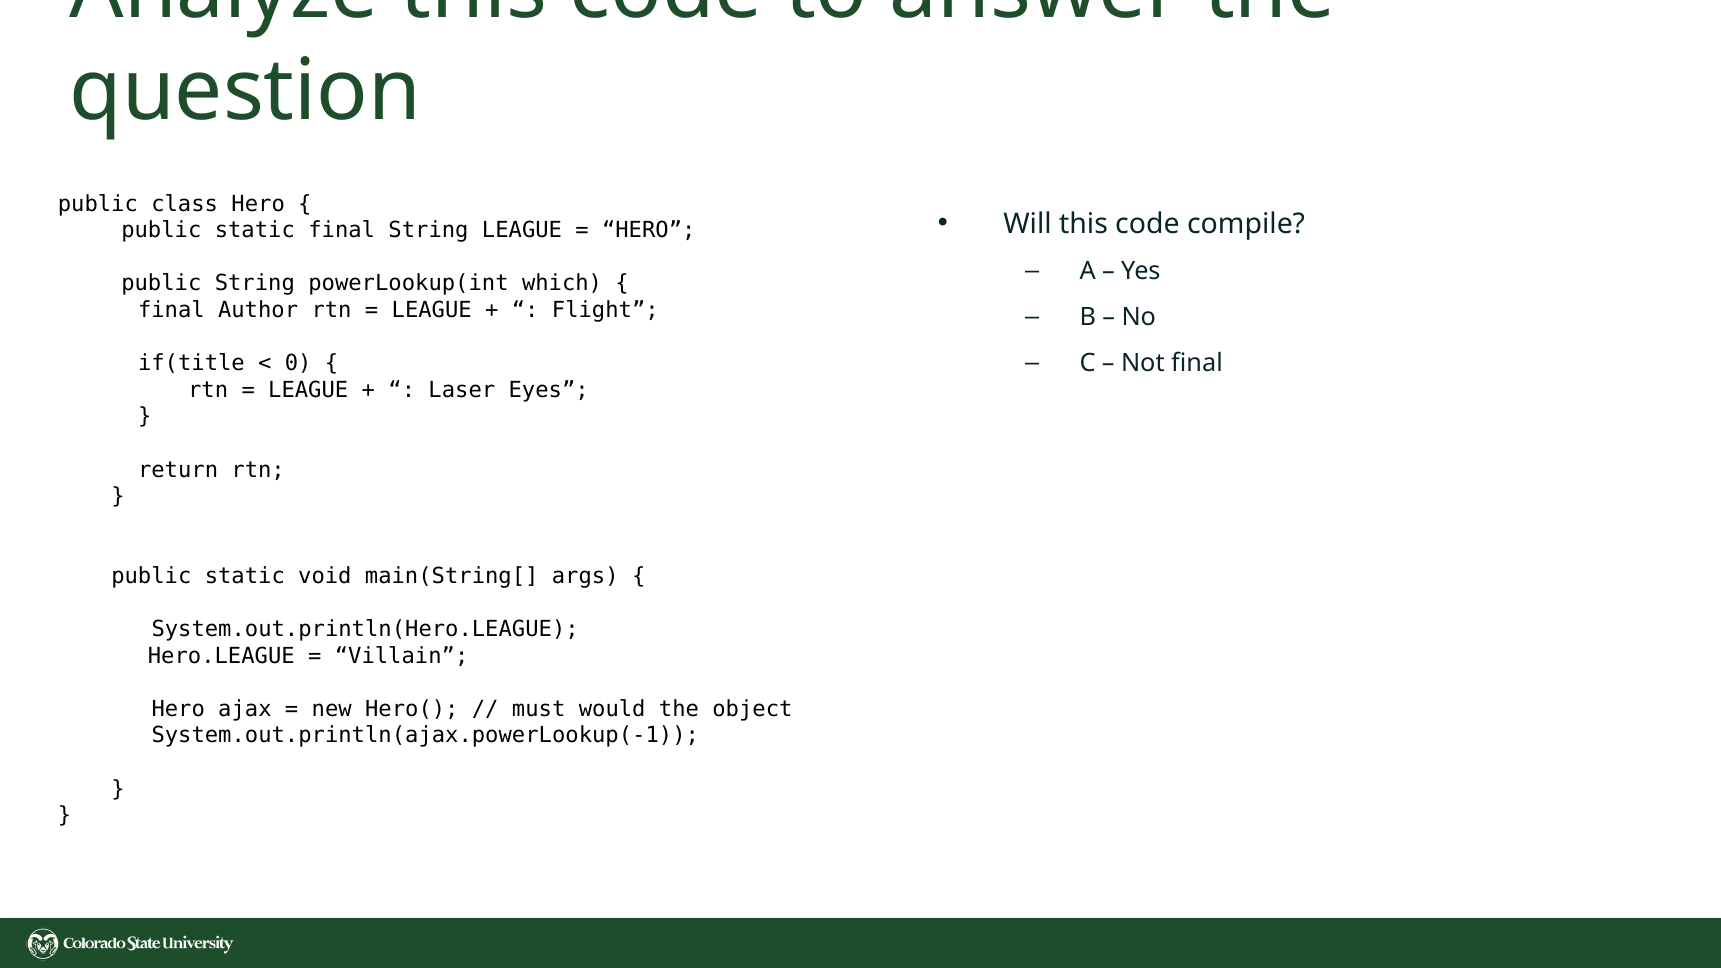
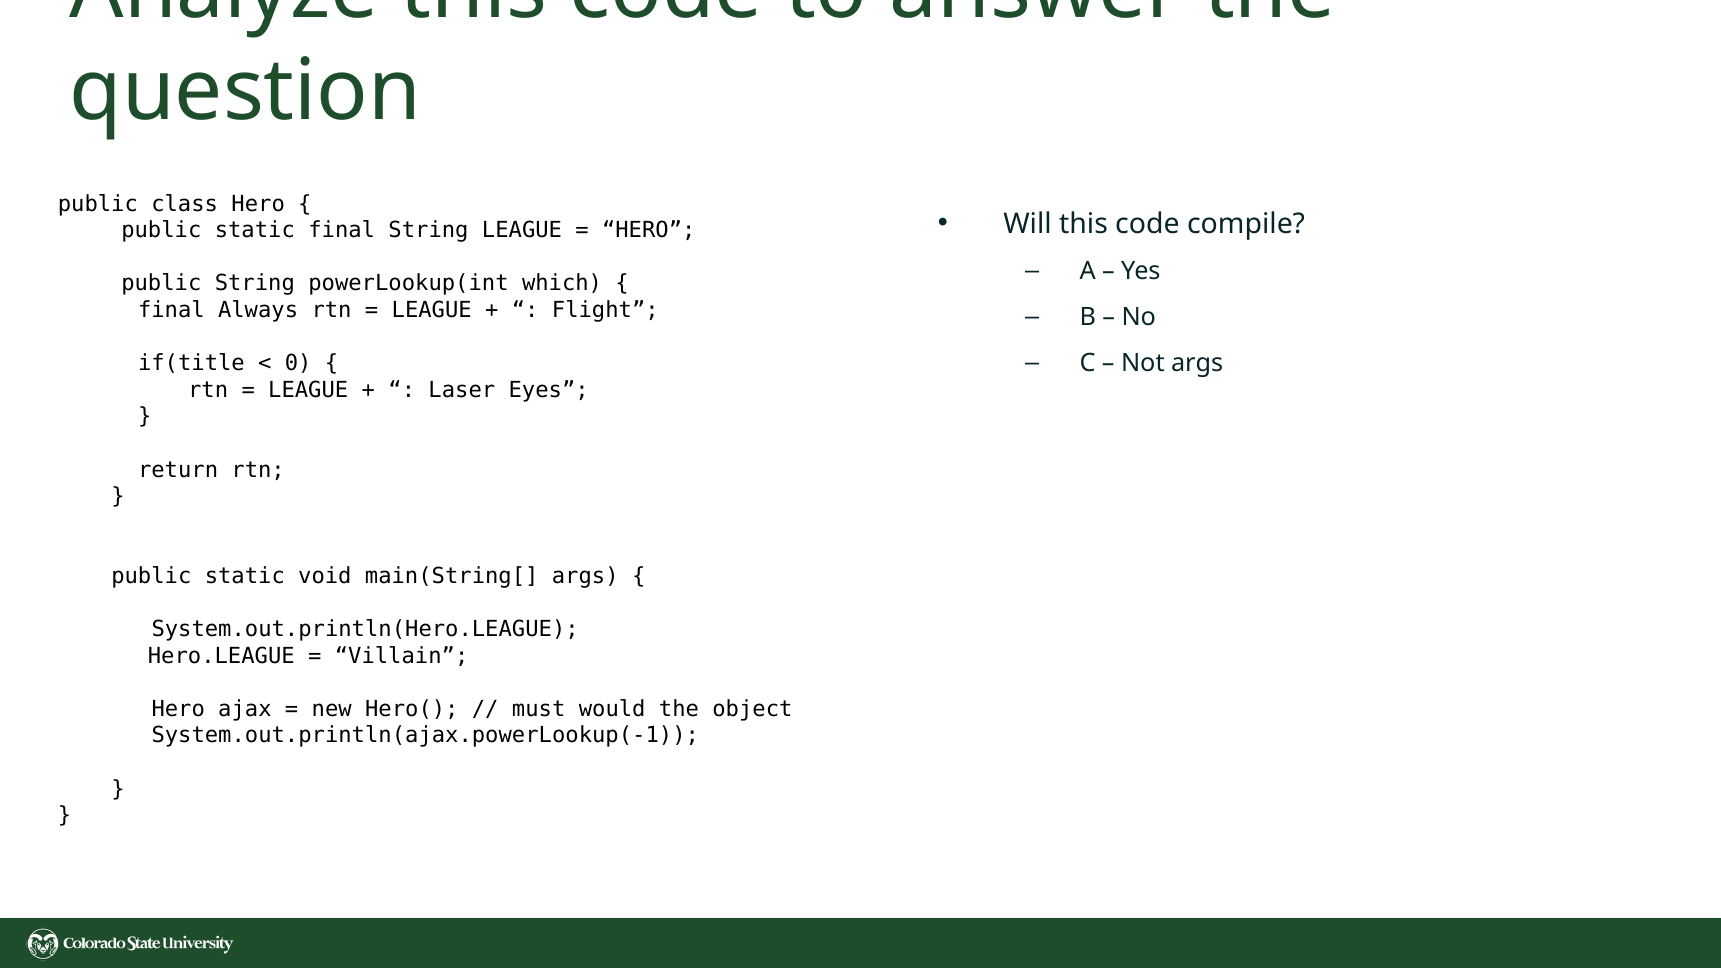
Author: Author -> Always (258, 310)
Not final: final -> args (1197, 363)
